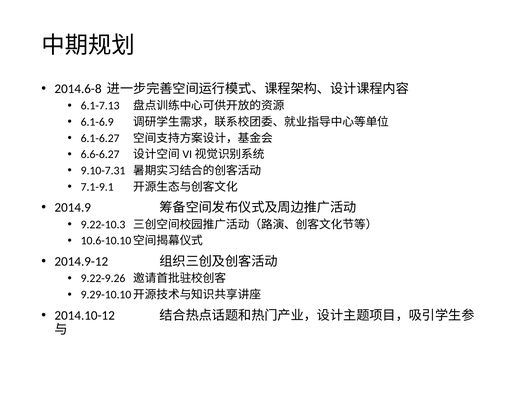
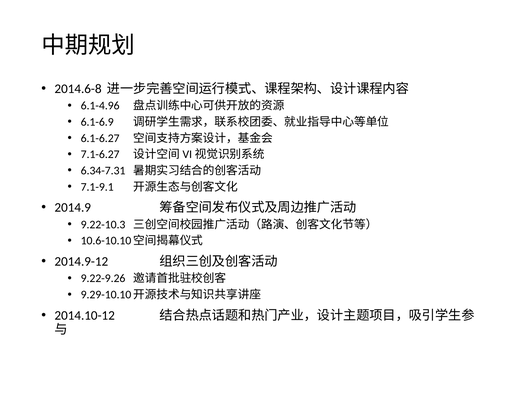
6.1-7.13: 6.1-7.13 -> 6.1-4.96 (100, 106)
6.6-6.27: 6.6-6.27 -> 7.1-6.27 (100, 154)
9.10-7.31: 9.10-7.31 -> 6.34-7.31 (103, 170)
